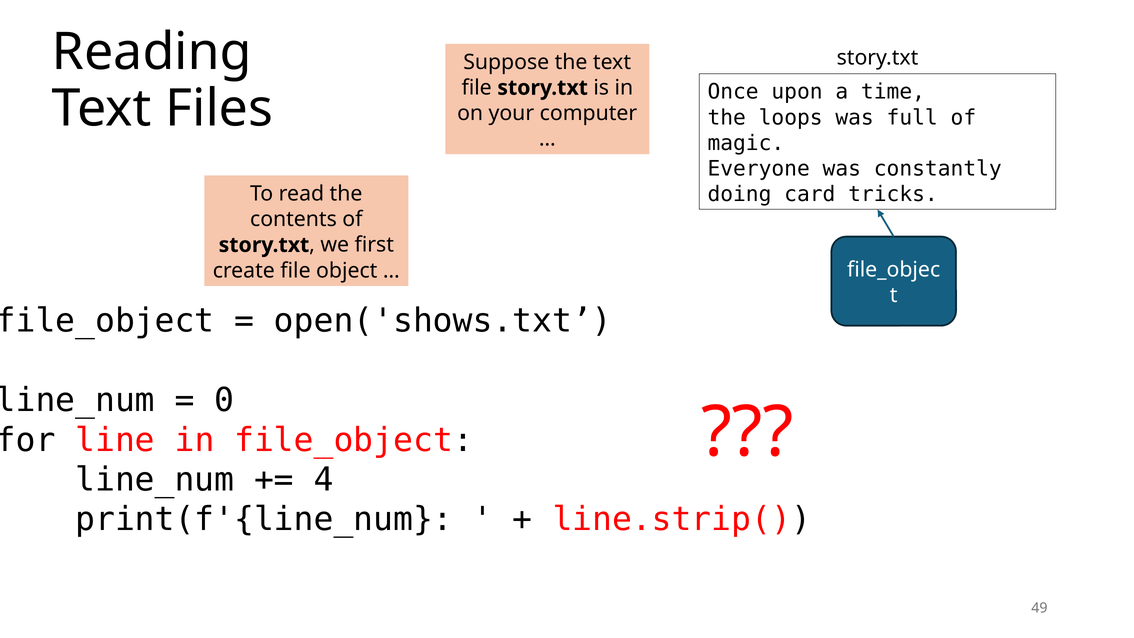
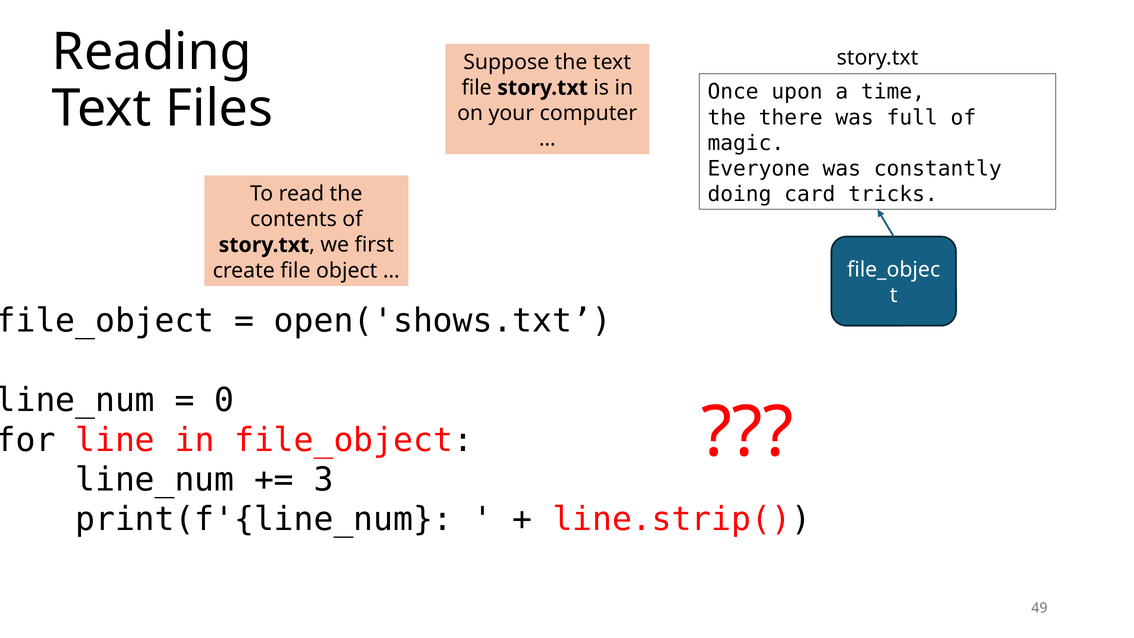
loops: loops -> there (791, 117)
4: 4 -> 3 (324, 480)
